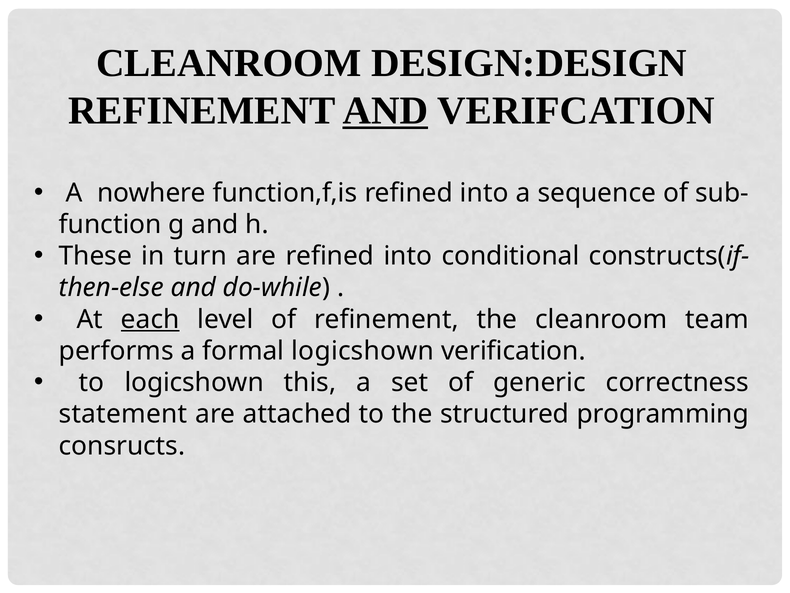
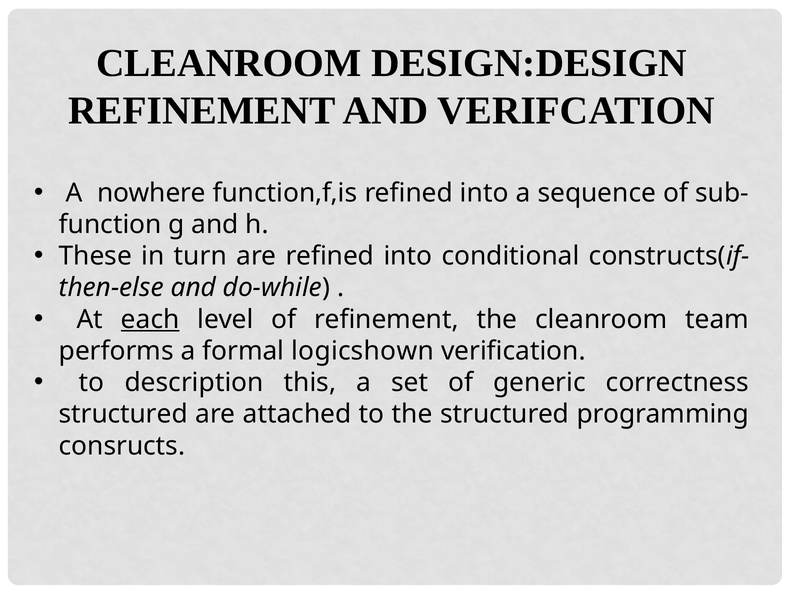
AND underline: present -> none (385, 111)
to logicshown: logicshown -> description (194, 382)
statement: statement -> structured (123, 414)
